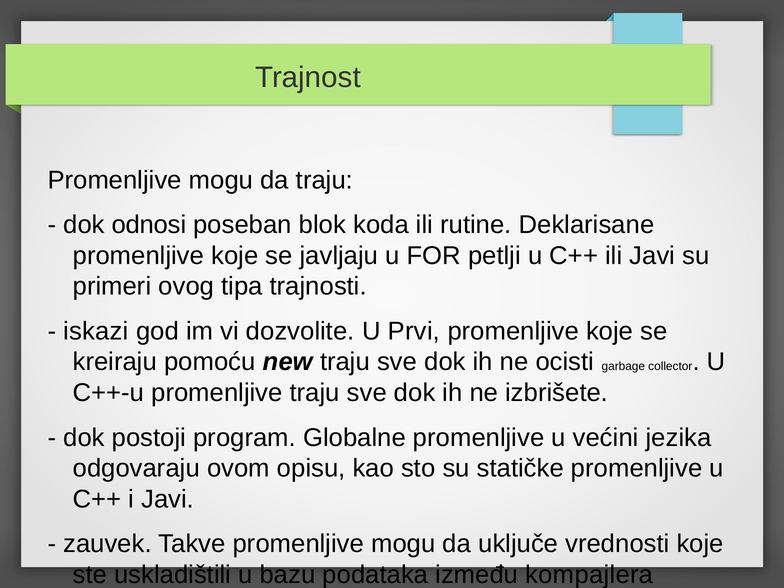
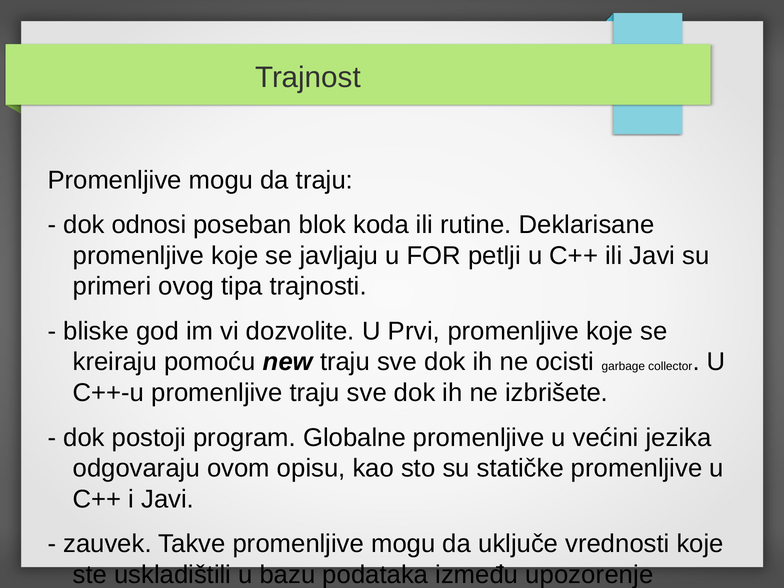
iskazi: iskazi -> bliske (96, 331)
kompajlera: kompajlera -> upozorenje (589, 575)
